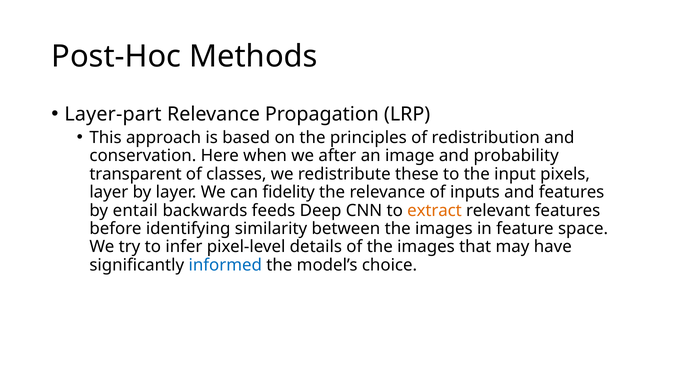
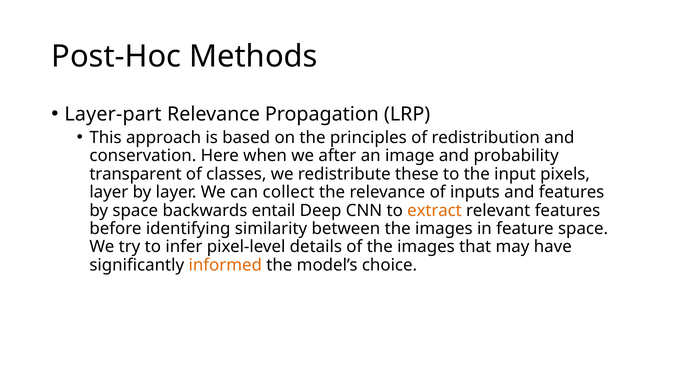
fidelity: fidelity -> collect (289, 192)
by entail: entail -> space (135, 210)
feeds: feeds -> entail (274, 210)
informed colour: blue -> orange (225, 265)
